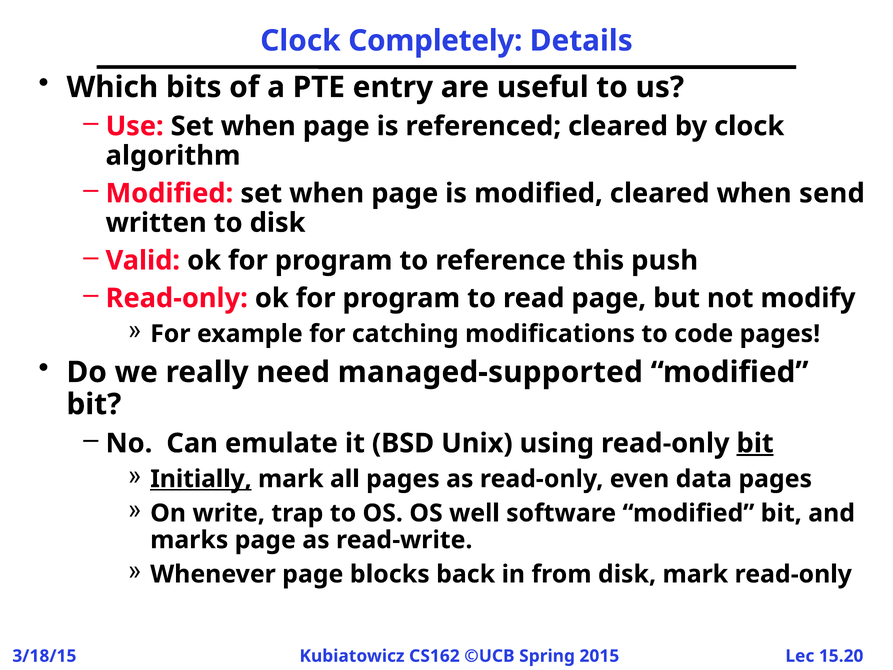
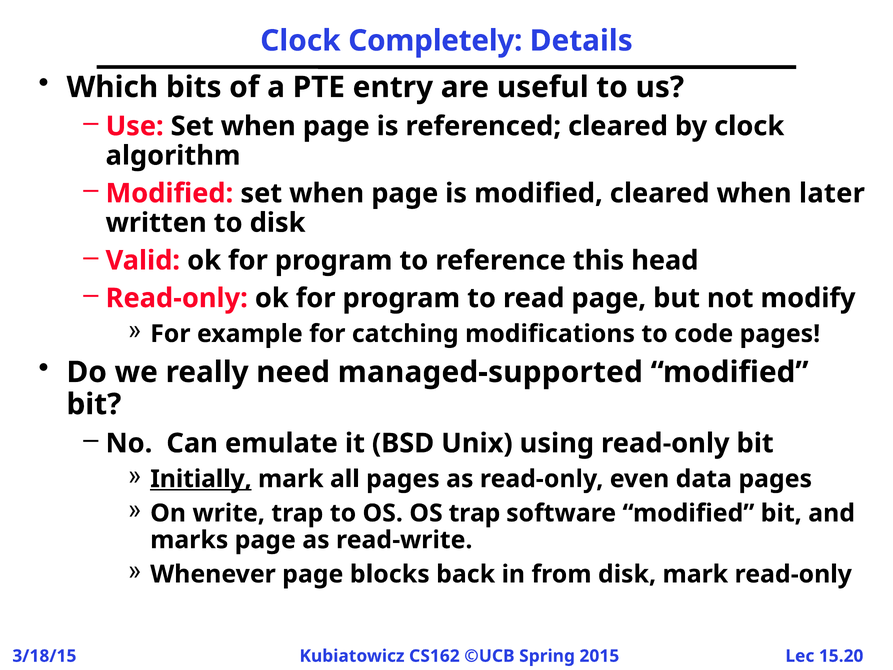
send: send -> later (832, 193)
push: push -> head (665, 260)
bit underline: present -> none (755, 443)
OS well: well -> trap (474, 513)
